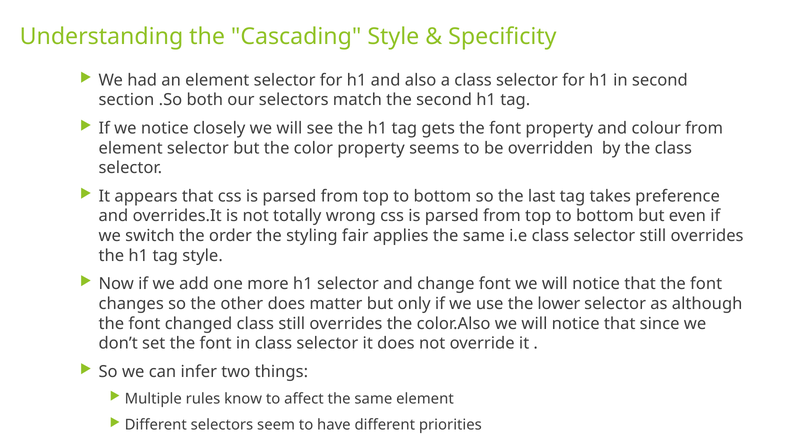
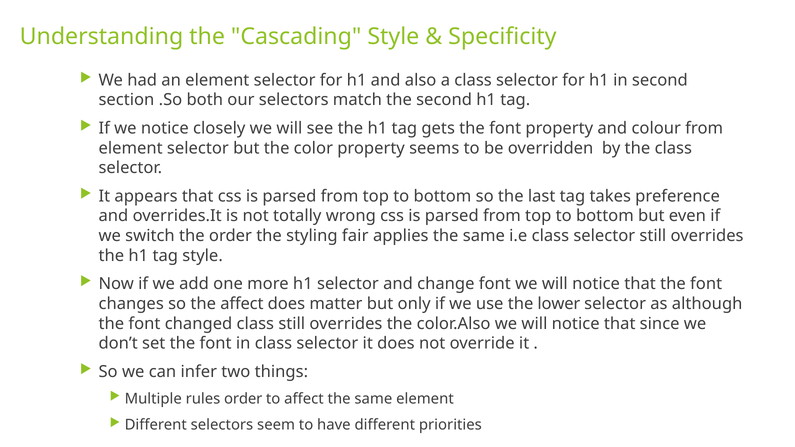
the other: other -> affect (242, 304)
rules know: know -> order (243, 399)
